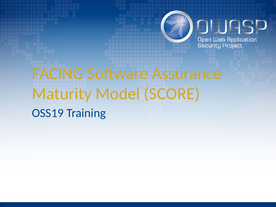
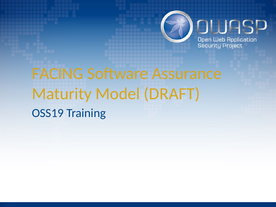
SCORE: SCORE -> DRAFT (172, 94)
